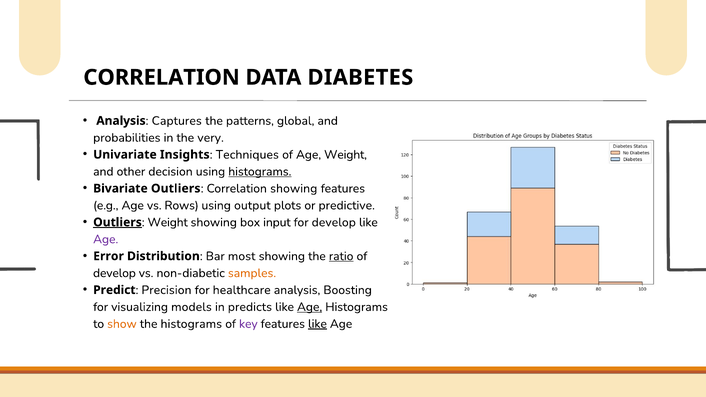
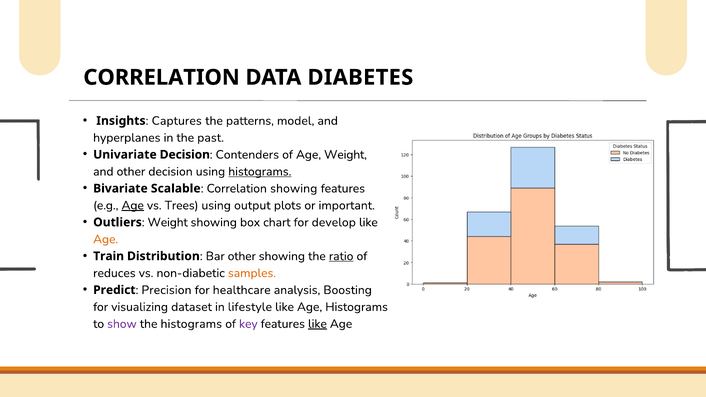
Analysis: Analysis -> Insights (121, 121)
global: global -> model (296, 121)
probabilities: probabilities -> hyperplanes (127, 138)
very: very -> past (211, 138)
Univariate Insights: Insights -> Decision (185, 155)
Techniques: Techniques -> Contenders (247, 155)
Bivariate Outliers: Outliers -> Scalable (176, 189)
Age underline: none -> present (133, 205)
Rows: Rows -> Trees (182, 205)
predictive: predictive -> important (347, 205)
Outliers underline: present -> none (117, 222)
input: input -> chart (277, 222)
Age colour: purple -> orange (106, 239)
Error: Error -> Train (109, 256)
Bar most: most -> other (242, 256)
develop: develop -> reduces (114, 273)
models: models -> dataset (192, 307)
predicts: predicts -> lifestyle (250, 307)
Age underline: present -> none (310, 307)
show colour: orange -> purple (122, 324)
